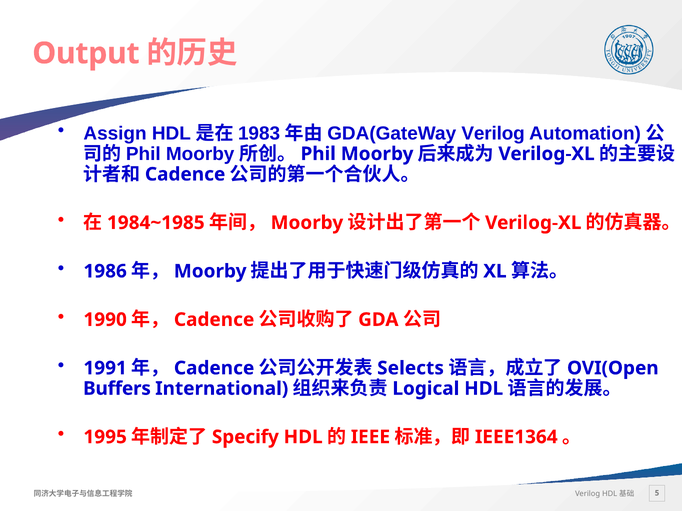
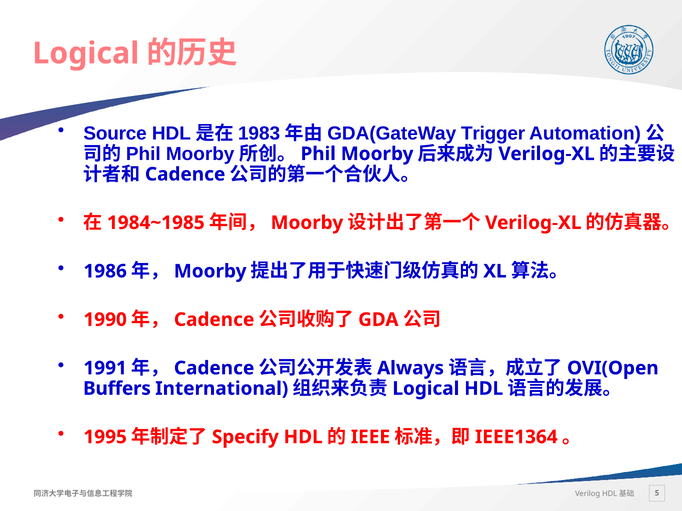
Output: Output -> Logical (86, 53)
Assign: Assign -> Source (115, 134)
Verilog: Verilog -> Trigger (493, 134)
Selects: Selects -> Always (411, 368)
